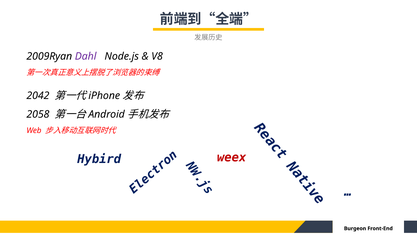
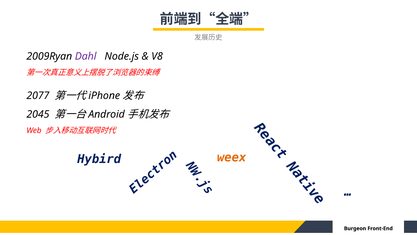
2042: 2042 -> 2077 (38, 95)
2058: 2058 -> 2045 (38, 114)
weex colour: red -> orange (232, 157)
